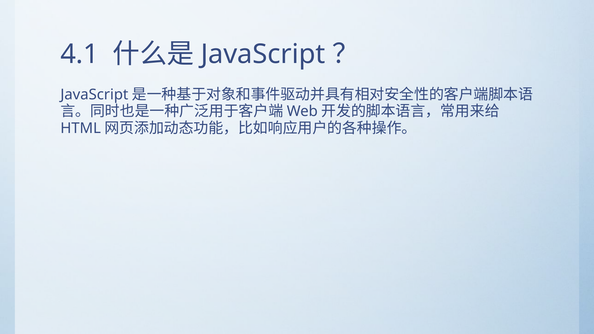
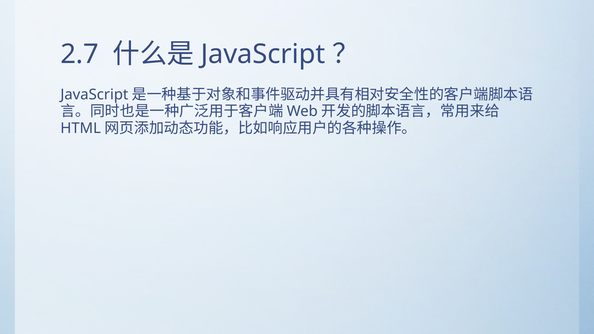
4.1: 4.1 -> 2.7 (80, 54)
